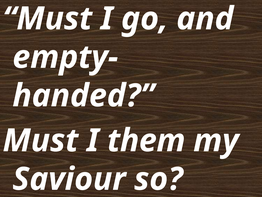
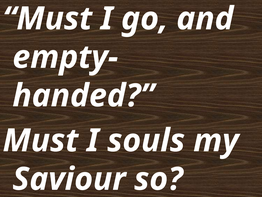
them: them -> souls (146, 140)
